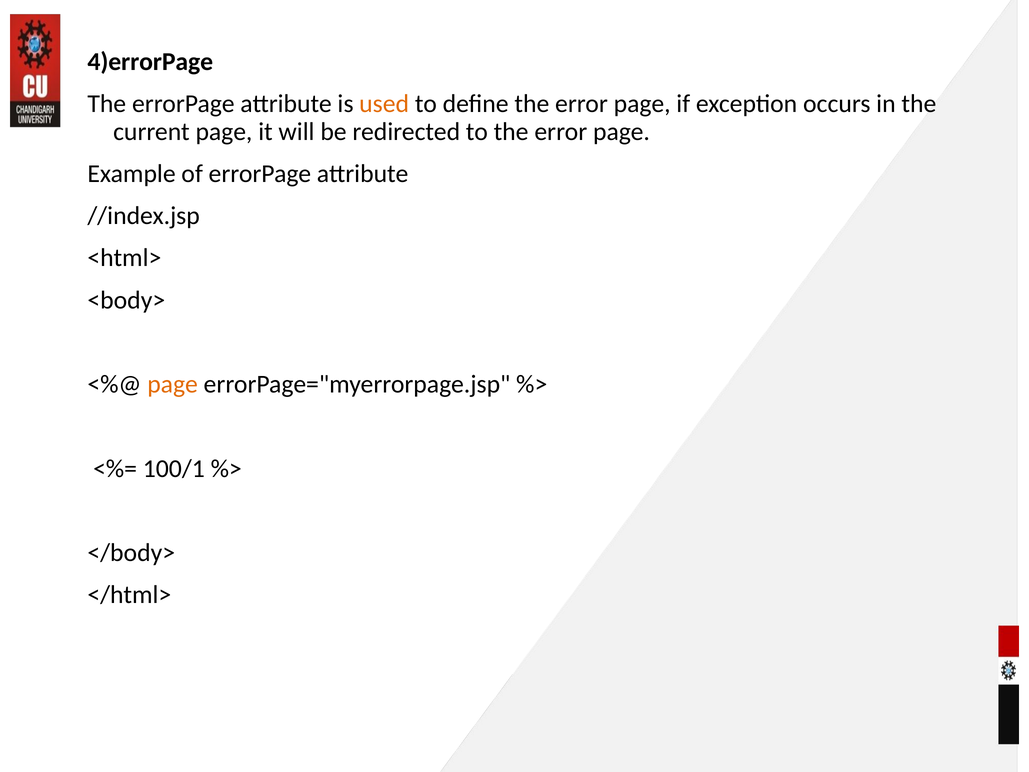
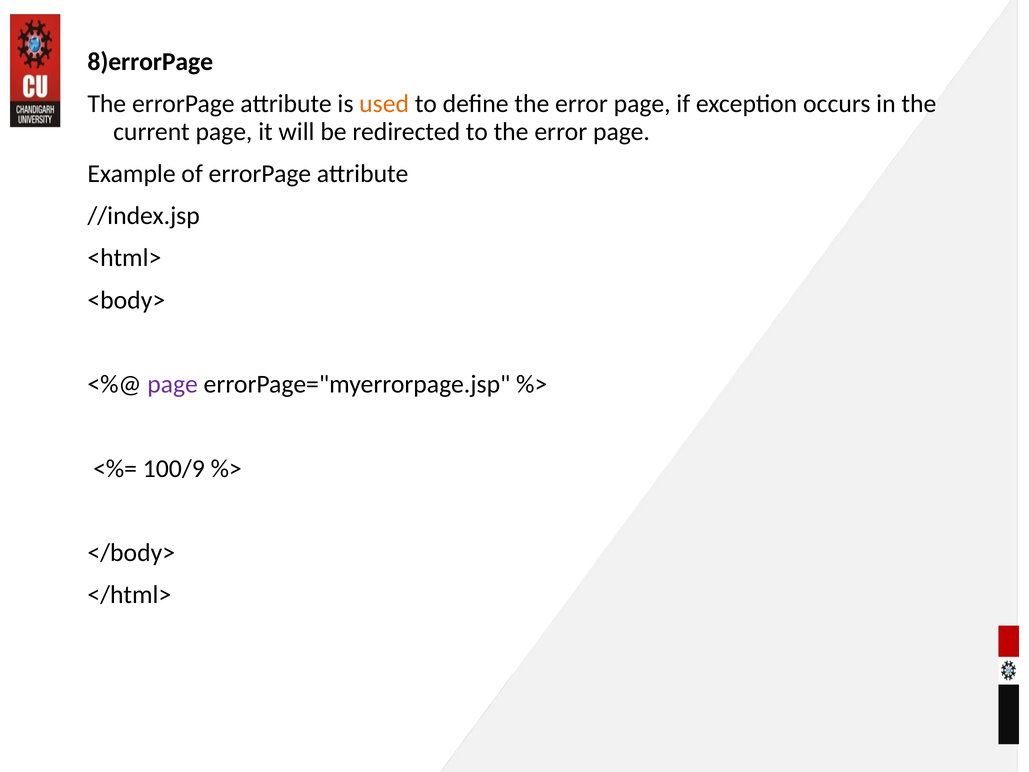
4)errorPage: 4)errorPage -> 8)errorPage (150, 62)
page colour: orange -> purple (173, 384)
100/1: 100/1 -> 100/9 (174, 468)
